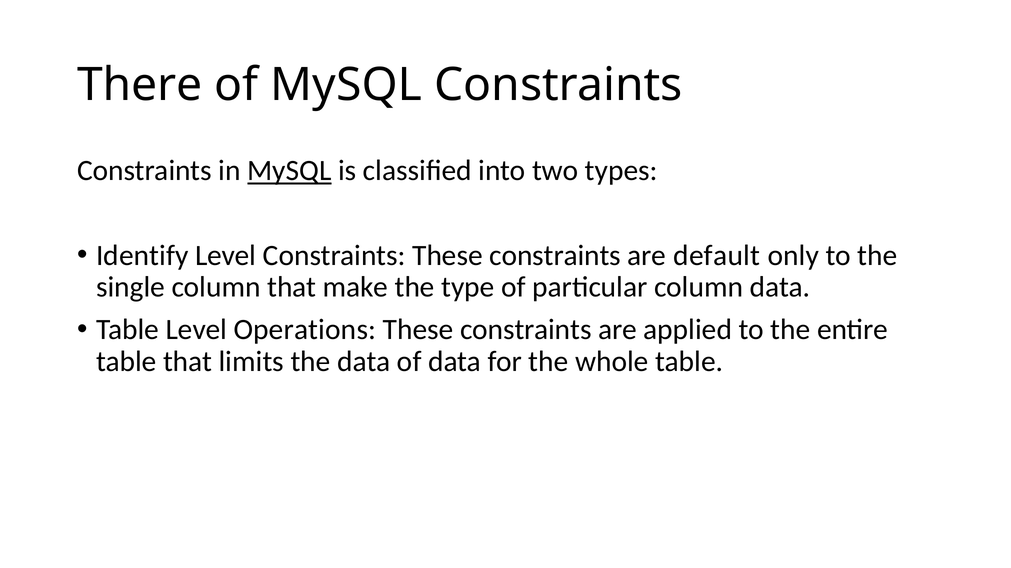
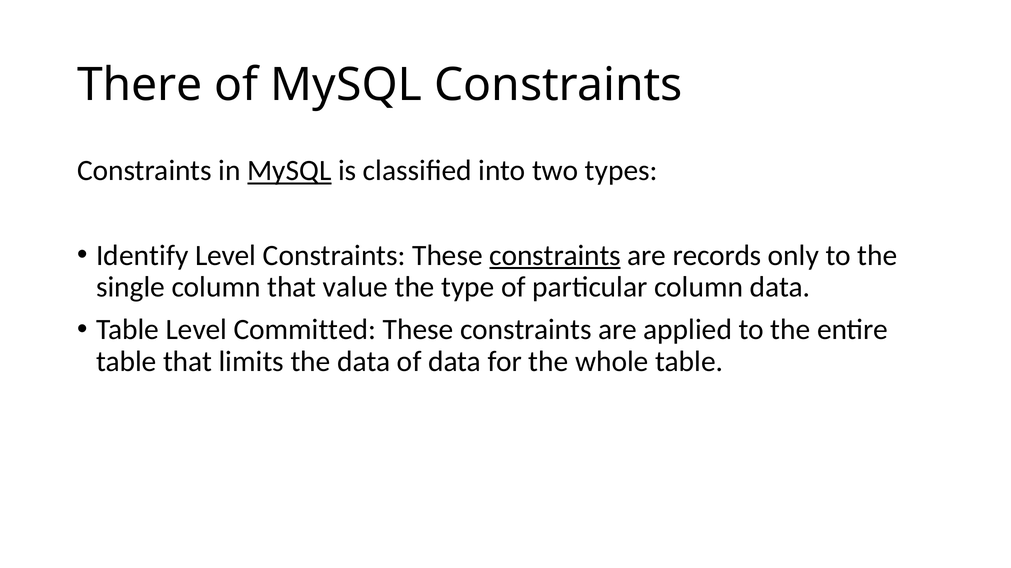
constraints underline: none -> present (555, 256)
default: default -> records (717, 256)
make: make -> value (355, 288)
Operations: Operations -> Committed (305, 330)
